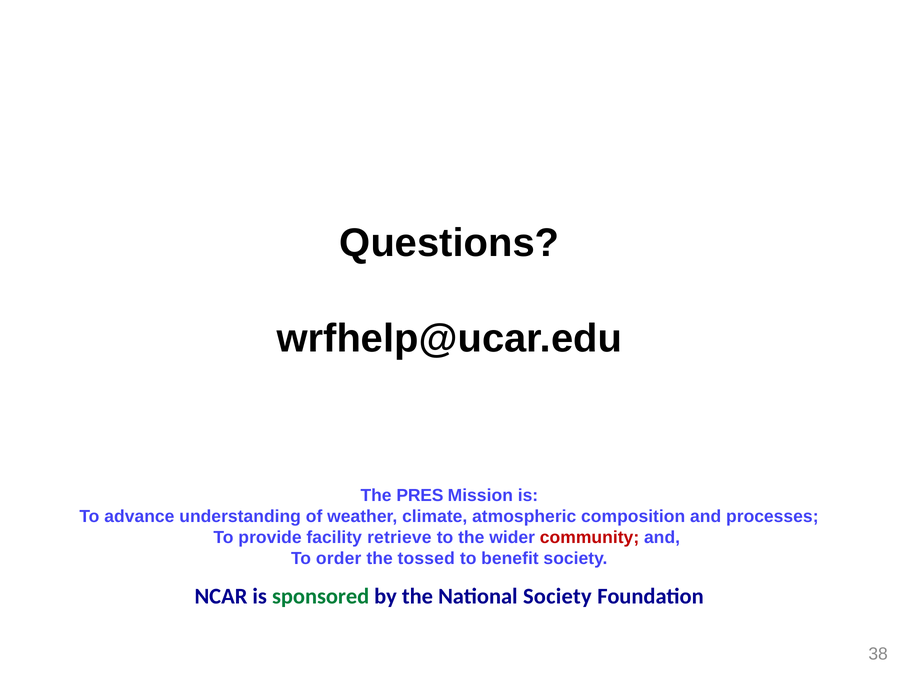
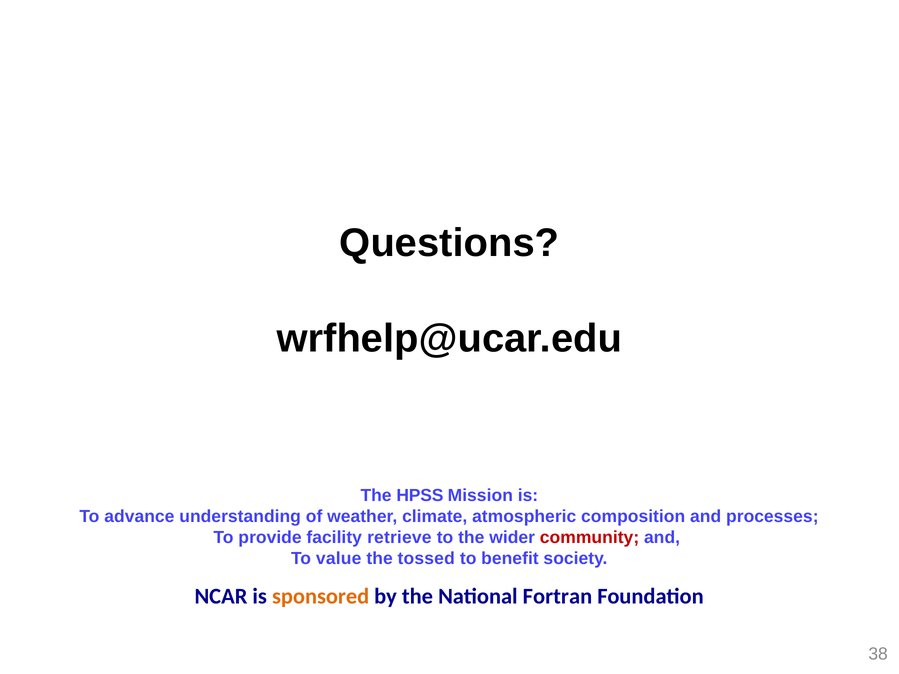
PRES: PRES -> HPSS (420, 496)
order: order -> value (339, 559)
sponsored colour: green -> orange (321, 597)
National Society: Society -> Fortran (557, 597)
